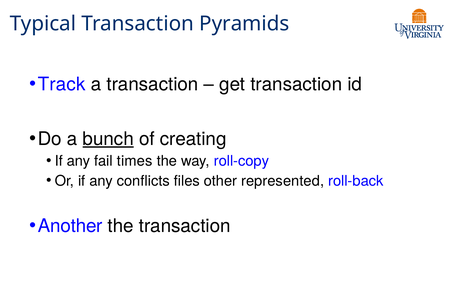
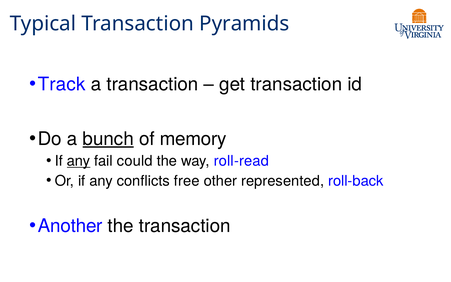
creating: creating -> memory (193, 139)
any underline: none -> present (79, 161)
times: times -> could (135, 161)
roll-copy: roll-copy -> roll-read (241, 161)
files: files -> free (187, 181)
